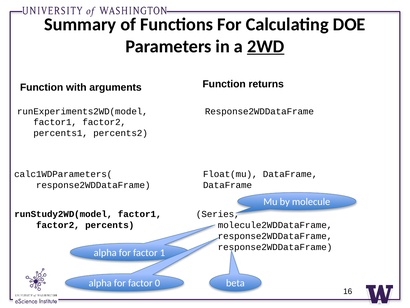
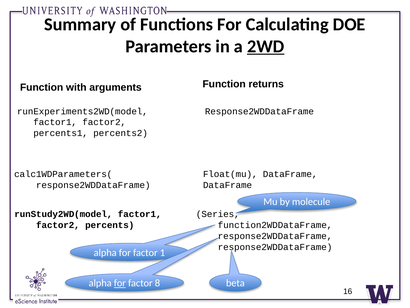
molecule2WDDataFrame: molecule2WDDataFrame -> function2WDDataFrame (275, 225)
for underline: none -> present (120, 283)
0: 0 -> 8 (157, 283)
